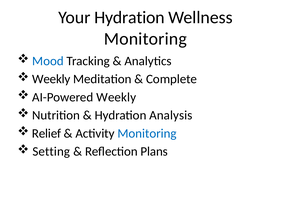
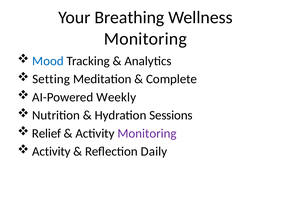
Your Hydration: Hydration -> Breathing (129, 18)
Weekly: Weekly -> Setting (51, 79)
Analysis: Analysis -> Sessions (171, 115)
Monitoring colour: blue -> purple (147, 133)
Setting: Setting -> Activity (51, 152)
Plans: Plans -> Daily (154, 152)
